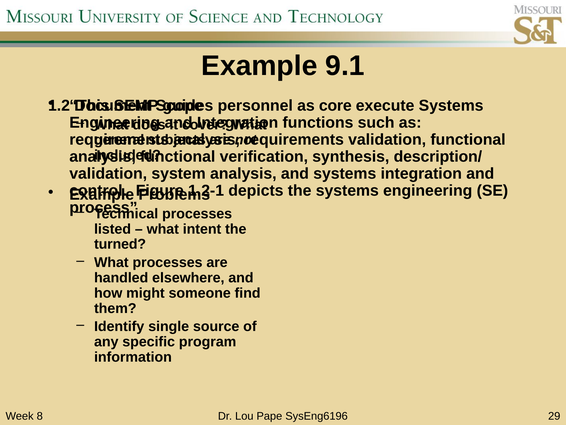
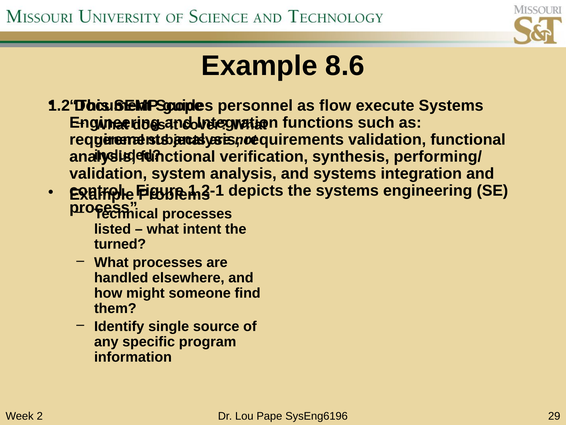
9.1: 9.1 -> 8.6 (345, 66)
core: core -> flow (335, 106)
description/: description/ -> performing/ (438, 156)
8: 8 -> 2 (40, 416)
